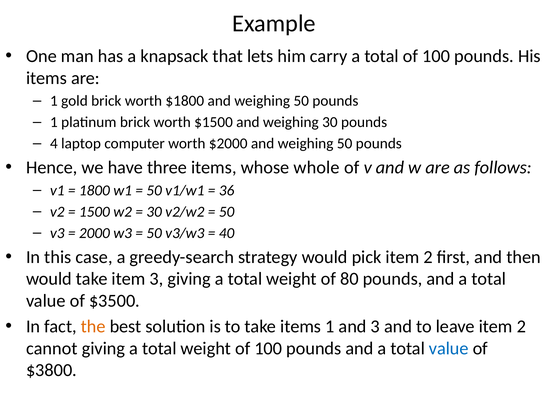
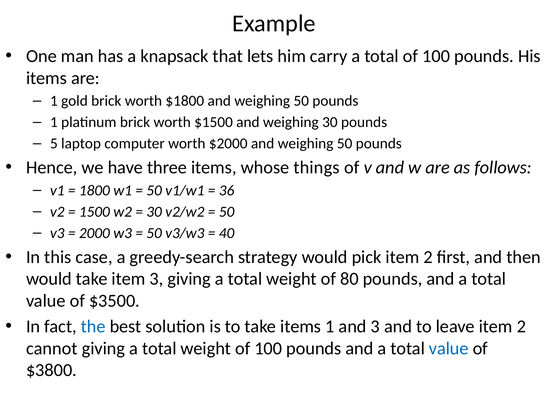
4: 4 -> 5 (54, 144)
whole: whole -> things (317, 168)
the colour: orange -> blue (93, 326)
